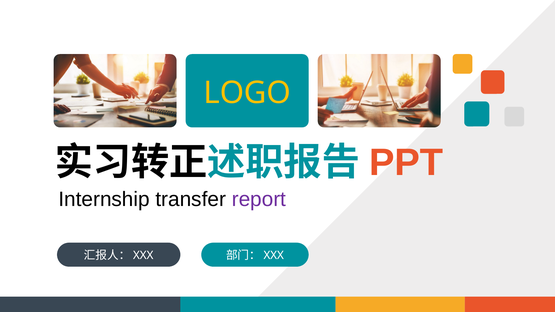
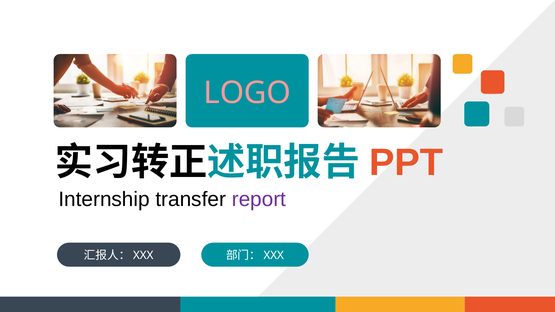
LOGO colour: yellow -> pink (247, 93)
